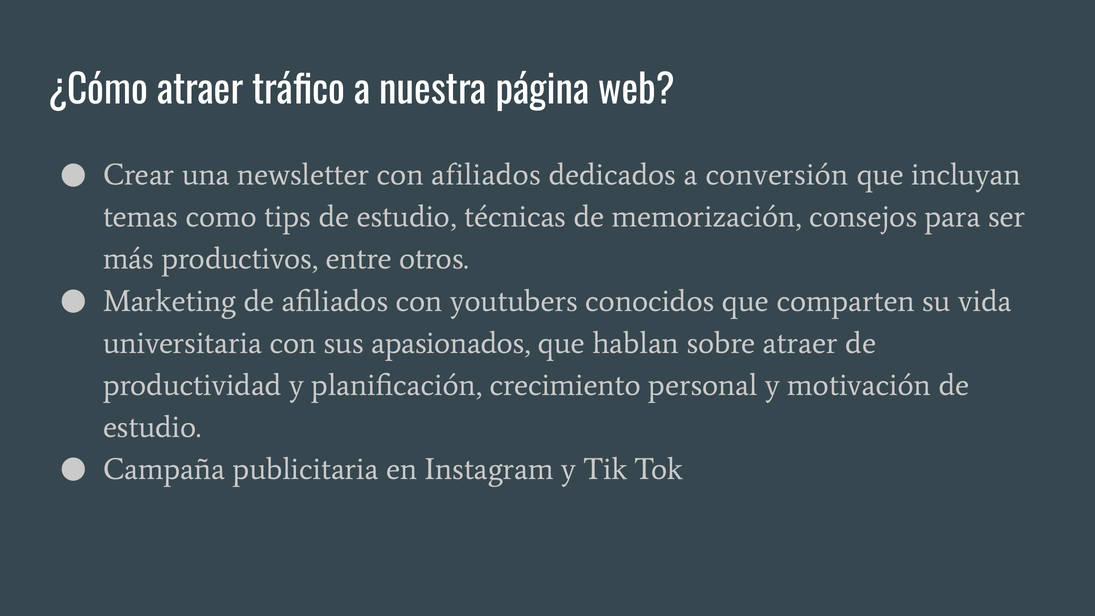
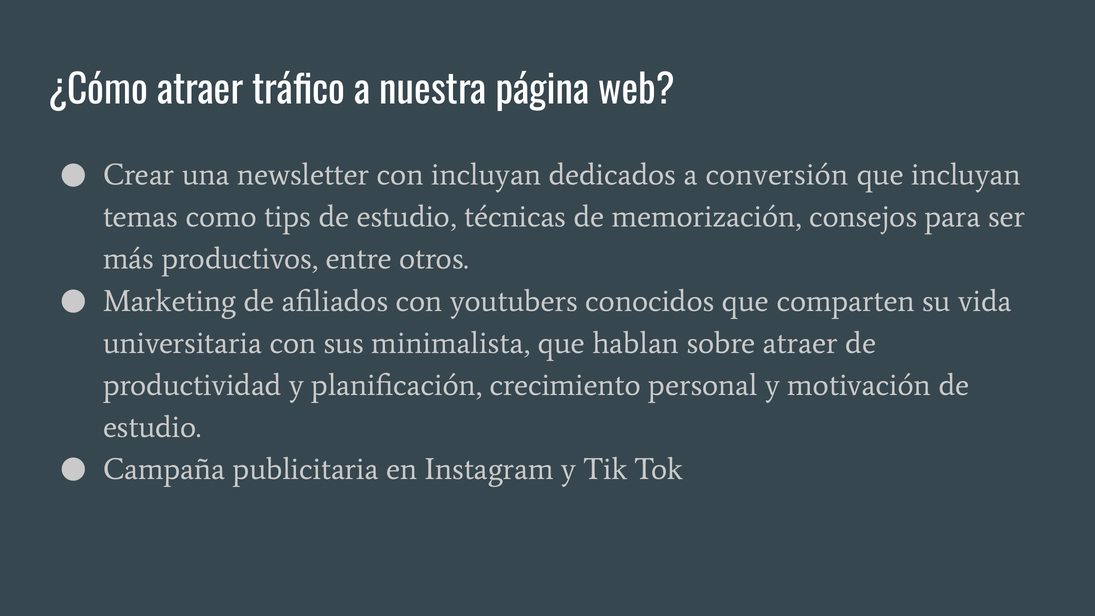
con afiliados: afiliados -> incluyan (486, 175)
apasionados: apasionados -> minimalista (451, 343)
